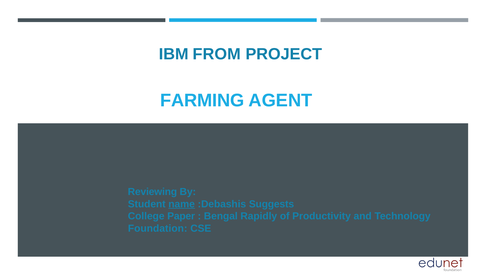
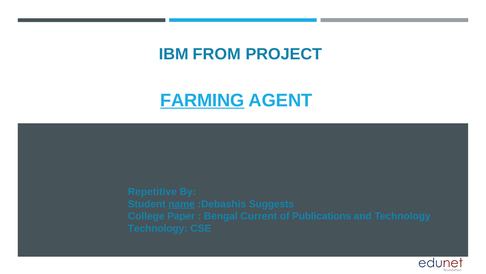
FARMING underline: none -> present (202, 100)
Reviewing: Reviewing -> Repetitive (152, 191)
Rapidly: Rapidly -> Current (259, 216)
Productivity: Productivity -> Publications (322, 216)
Foundation: Foundation -> Technology (158, 228)
